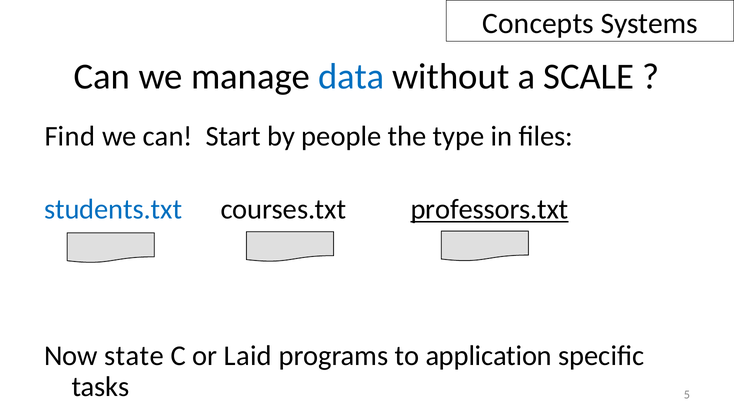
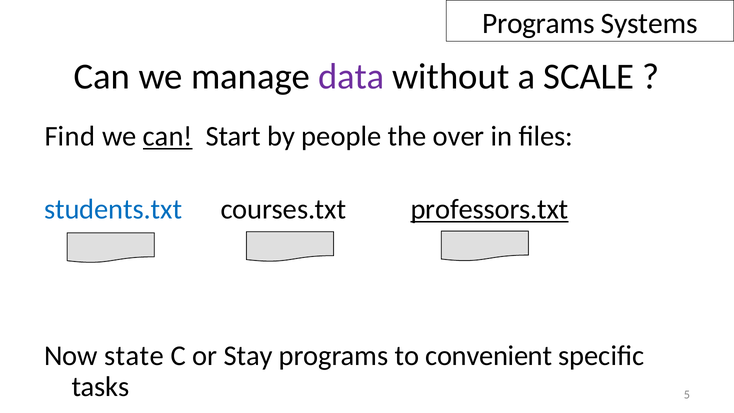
Concepts: Concepts -> Programs (538, 23)
data colour: blue -> purple (351, 77)
can underline: none -> present (168, 136)
type: type -> over (459, 136)
Laid: Laid -> Stay (248, 356)
application: application -> convenient (489, 356)
